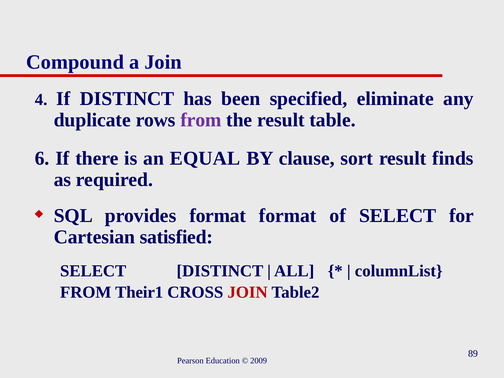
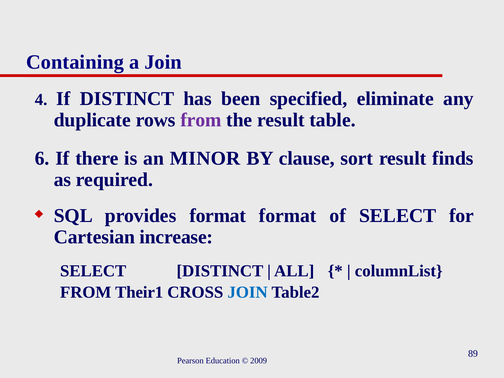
Compound: Compound -> Containing (75, 62)
EQUAL: EQUAL -> MINOR (205, 158)
satisfied: satisfied -> increase (176, 237)
JOIN colour: red -> blue (248, 292)
